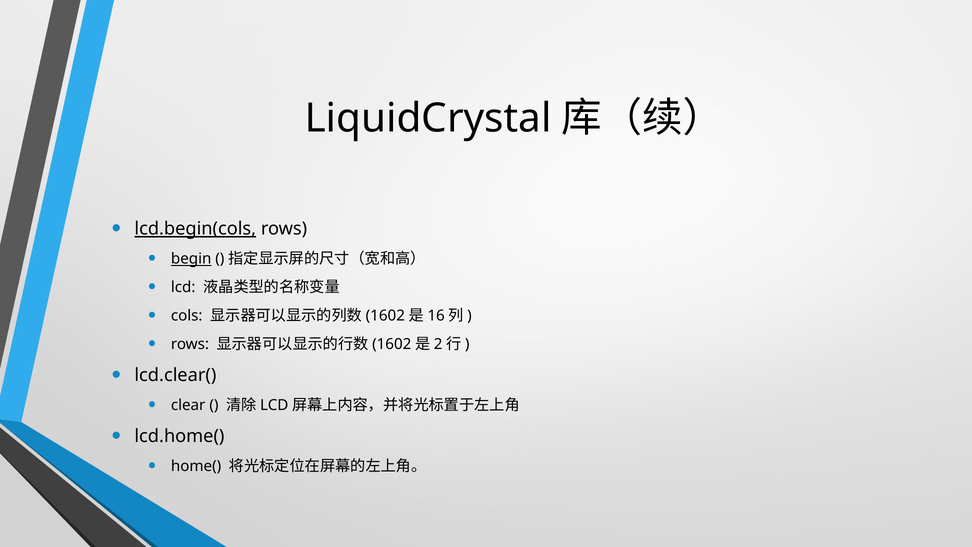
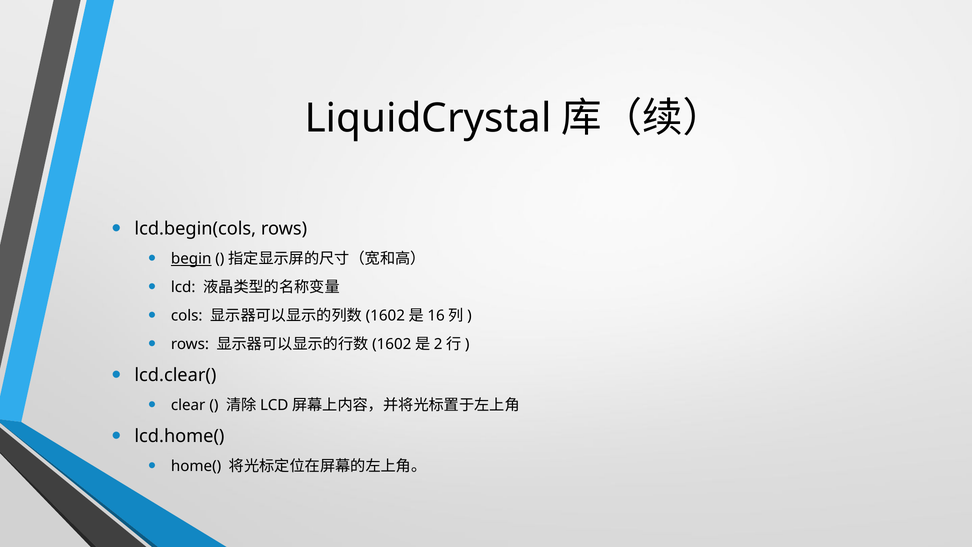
lcd.begin(cols underline: present -> none (195, 229)
